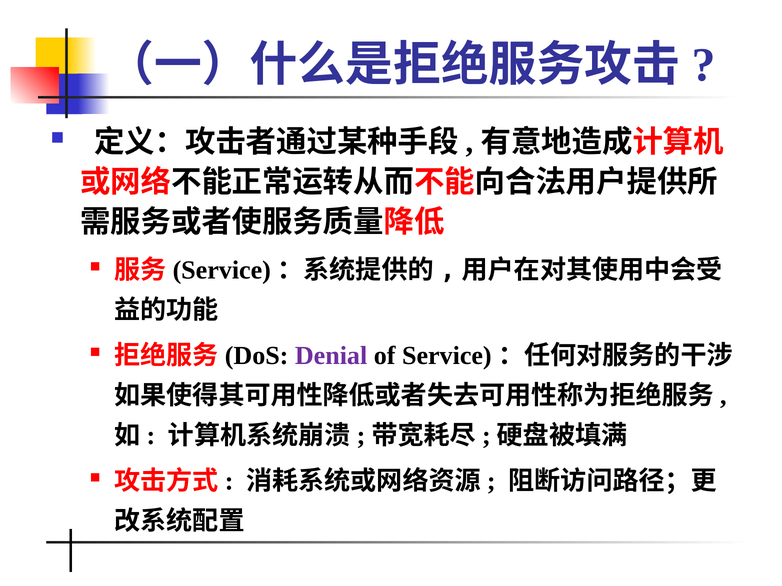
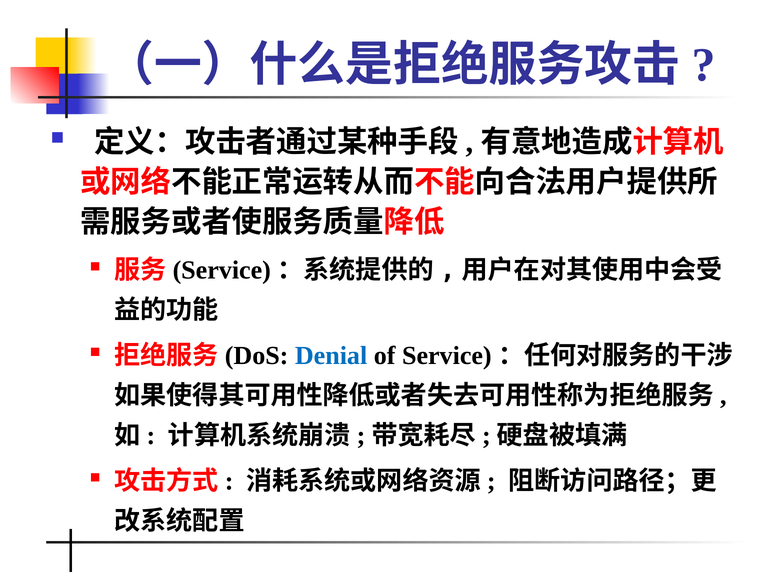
Denial colour: purple -> blue (331, 356)
